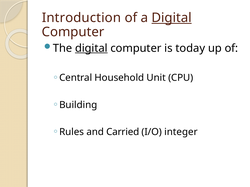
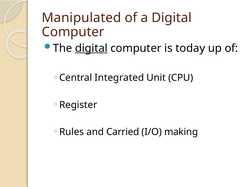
Introduction: Introduction -> Manipulated (81, 18)
Digital underline: present -> none (172, 18)
Household: Household -> Integrated (119, 78)
Building: Building -> Register (78, 105)
integer: integer -> making (181, 132)
